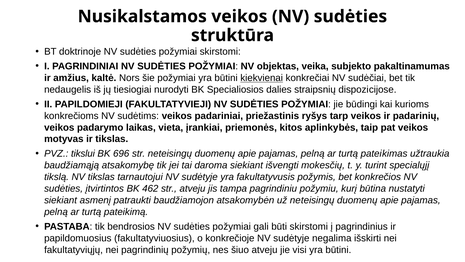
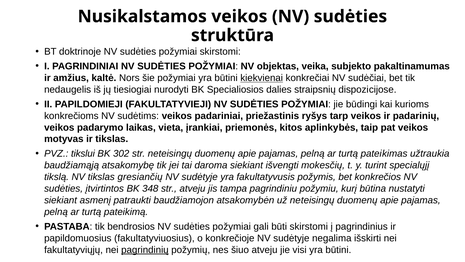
696: 696 -> 302 (121, 153)
tarnautojui: tarnautojui -> gresiančių (140, 177)
462: 462 -> 348 (150, 188)
pagrindinių underline: none -> present (145, 249)
